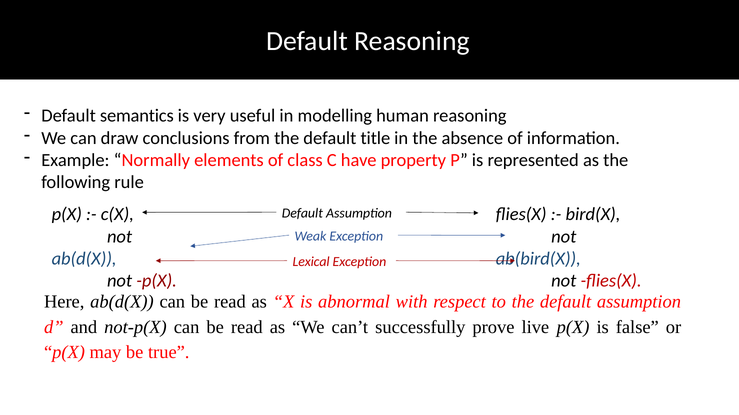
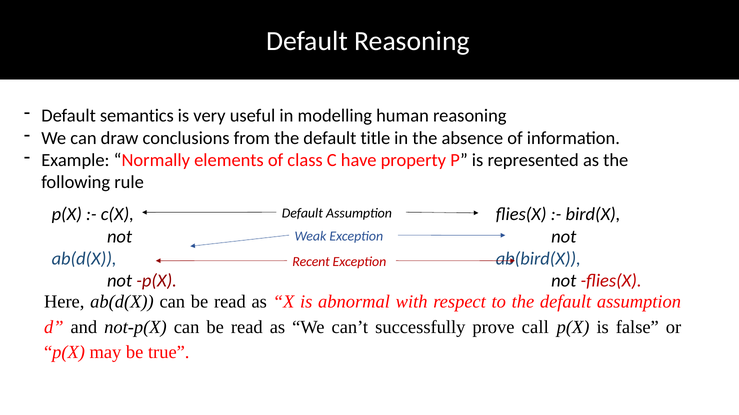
Lexical: Lexical -> Recent (311, 262)
live: live -> call (535, 327)
